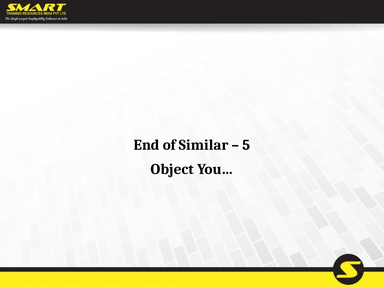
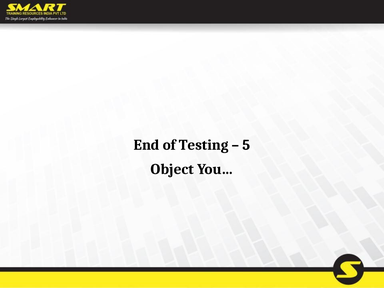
Similar: Similar -> Testing (204, 145)
